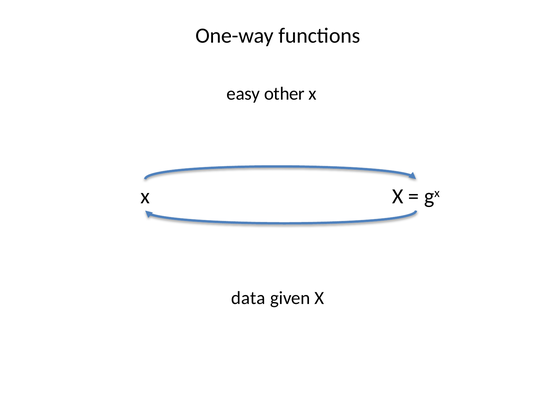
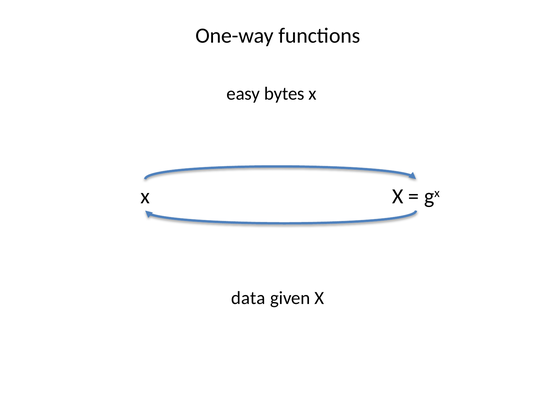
other: other -> bytes (284, 94)
